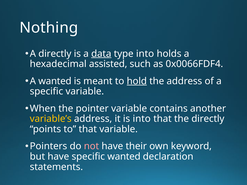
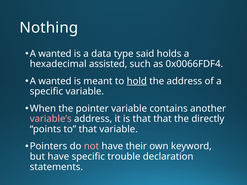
directly: directly -> wanted (55, 54)
data underline: present -> none (101, 54)
type into: into -> said (145, 54)
variable’s colour: yellow -> pink (51, 119)
is into: into -> that (142, 119)
specific wanted: wanted -> trouble (124, 157)
